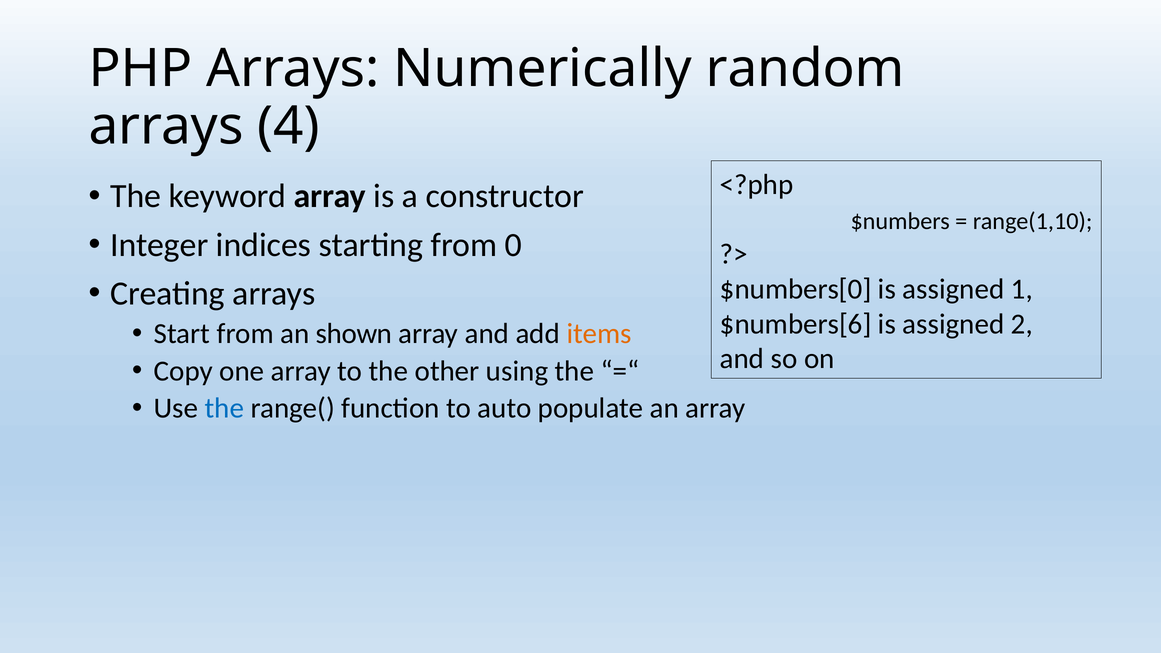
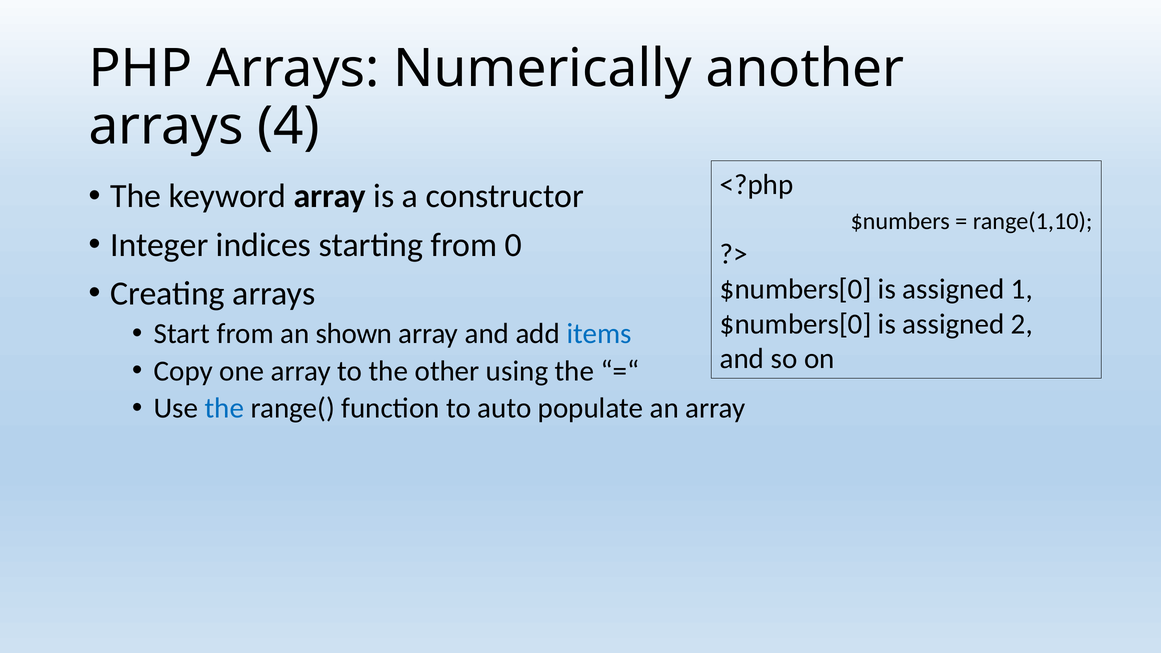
random: random -> another (805, 69)
$numbers[6: $numbers[6 -> $numbers[0 (796, 324)
items colour: orange -> blue (599, 334)
